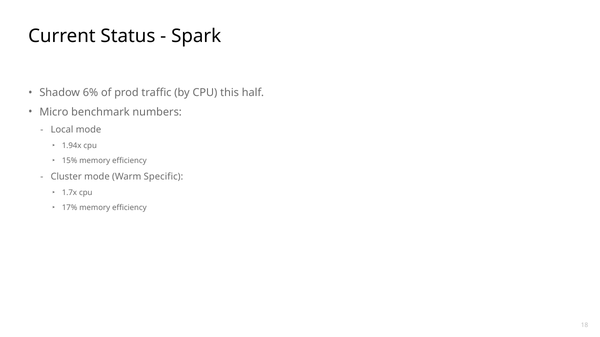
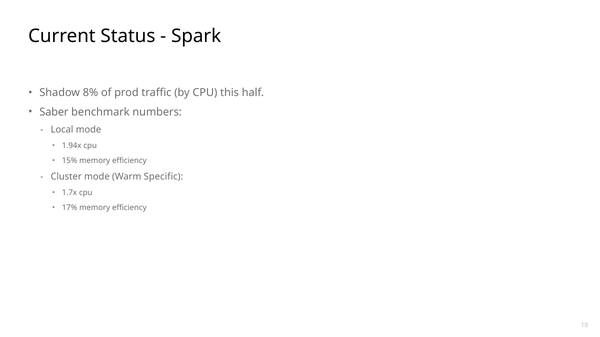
6%: 6% -> 8% (91, 93)
Micro: Micro -> Saber (54, 112)
